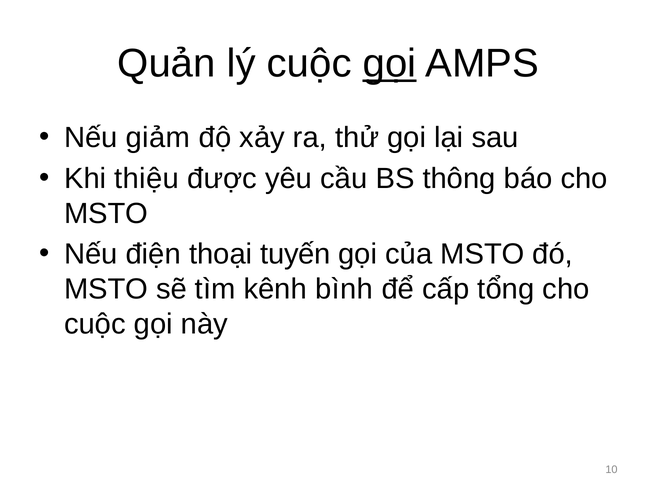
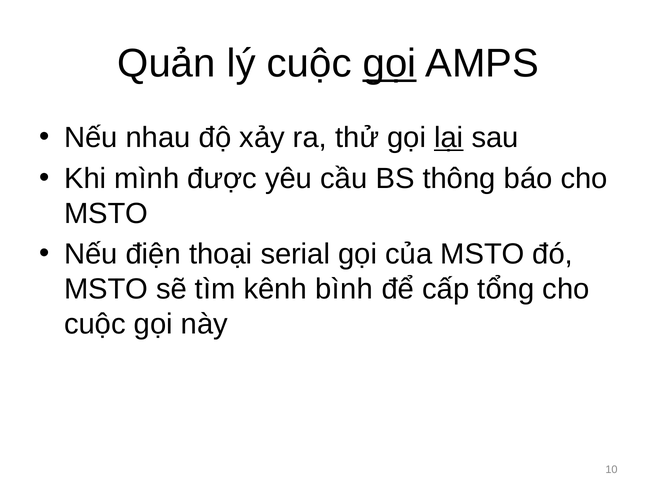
giảm: giảm -> nhau (158, 138)
lại underline: none -> present (449, 138)
thiệu: thiệu -> mình (147, 179)
tuyến: tuyến -> serial (295, 255)
